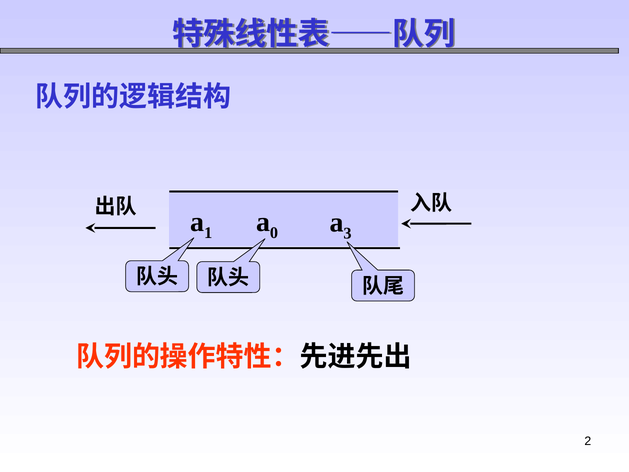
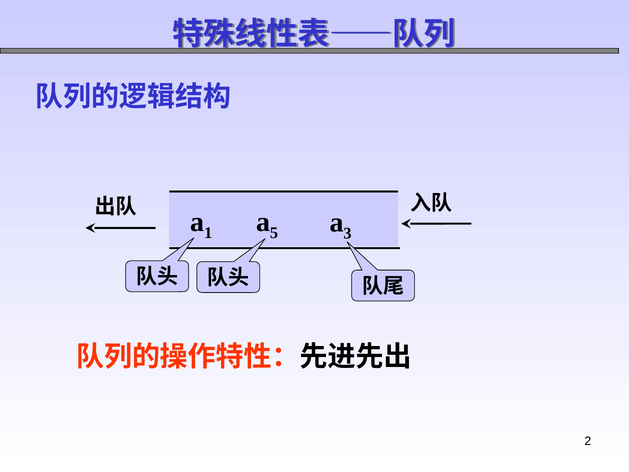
0: 0 -> 5 (274, 233)
